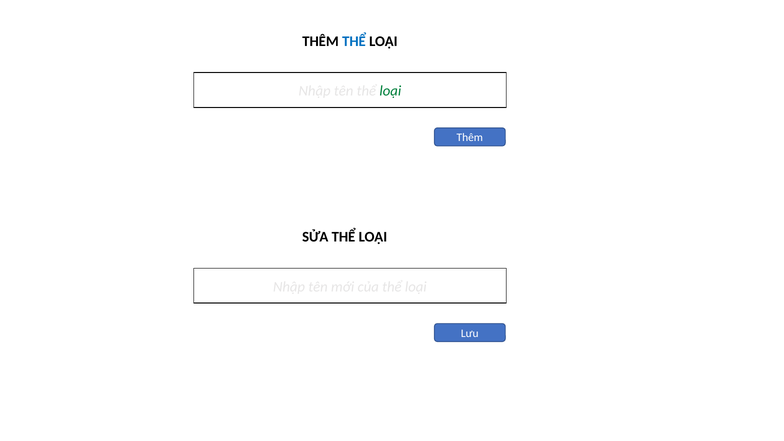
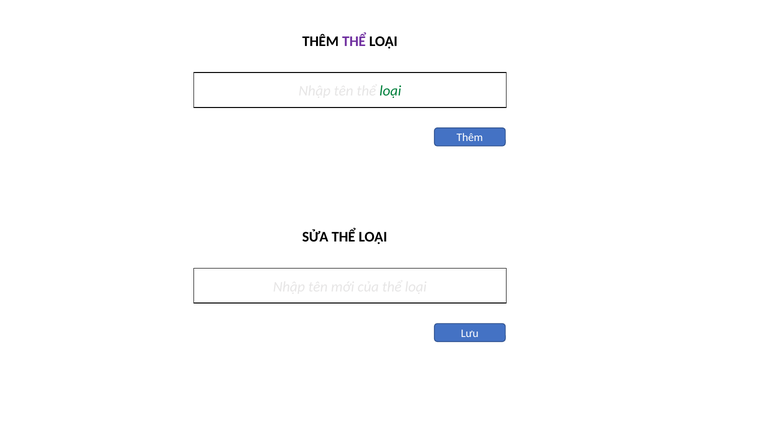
THỂ colour: blue -> purple (354, 41)
